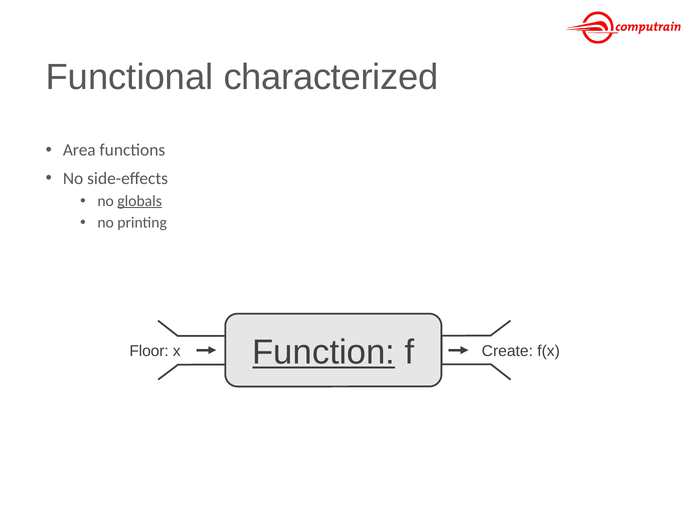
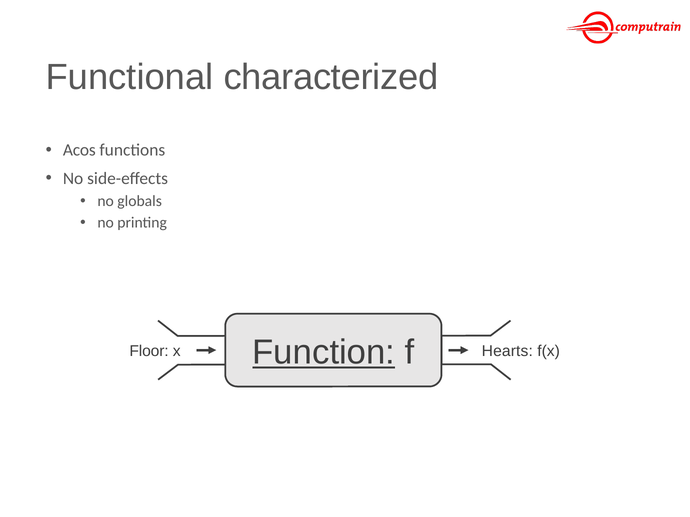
Area: Area -> Acos (79, 150)
globals underline: present -> none (140, 201)
Create: Create -> Hearts (507, 351)
